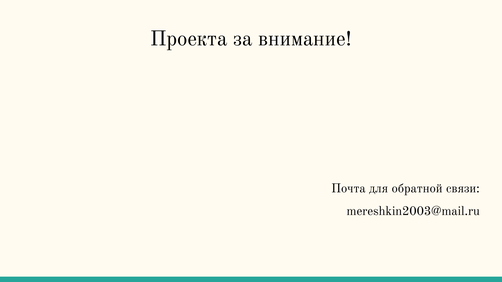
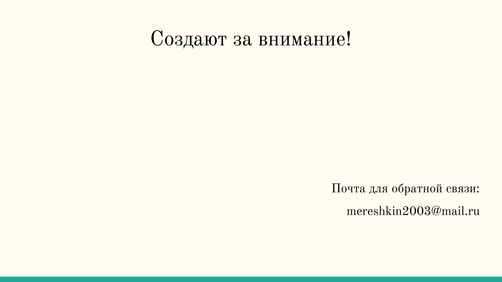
Проекта: Проекта -> Создают (189, 39)
